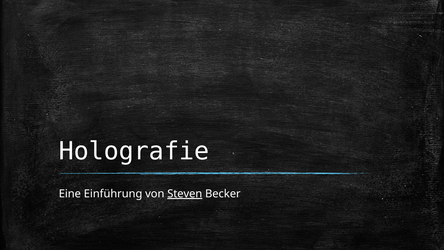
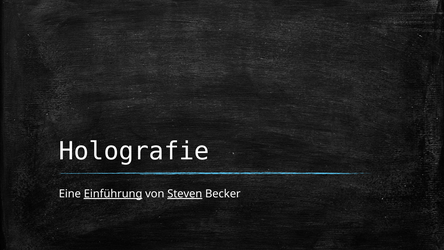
Einführung underline: none -> present (113, 194)
